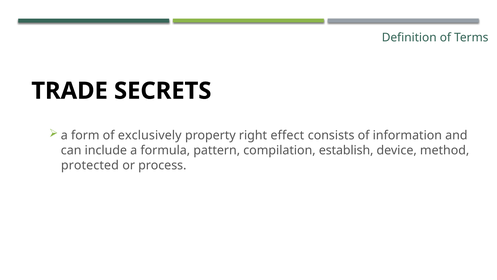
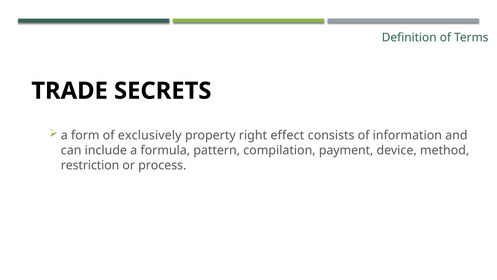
establish: establish -> payment (346, 150)
protected: protected -> restriction (90, 165)
